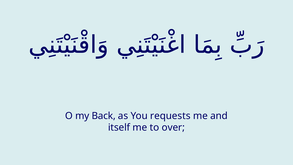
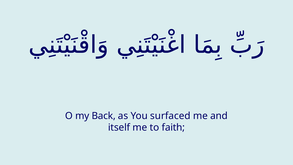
requests: requests -> surfaced (170, 116)
over: over -> faith (173, 127)
